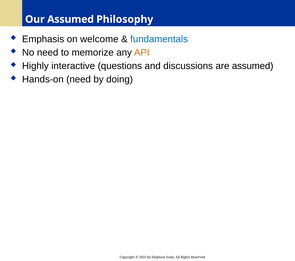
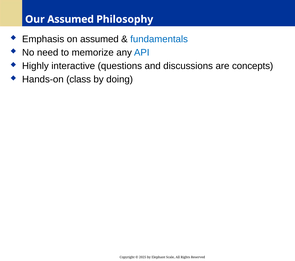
on welcome: welcome -> assumed (99, 39)
API colour: orange -> blue (142, 53)
are assumed: assumed -> concepts (253, 66)
Hands-on need: need -> class (79, 79)
